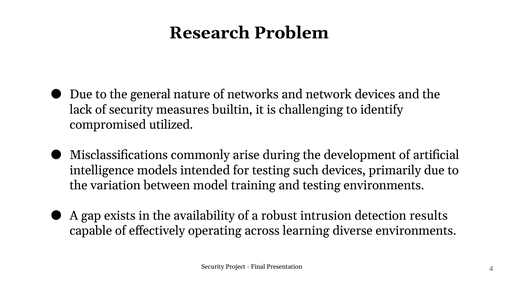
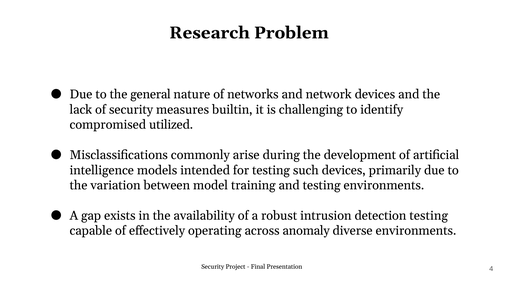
detection results: results -> testing (429, 216)
learning: learning -> anomaly (306, 231)
